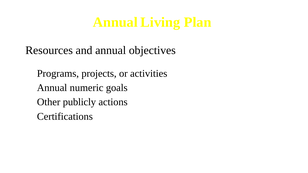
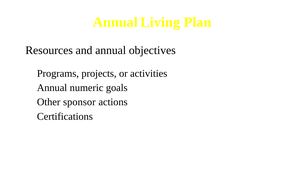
publicly: publicly -> sponsor (79, 102)
